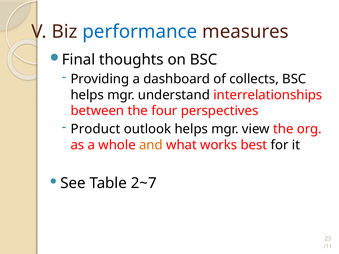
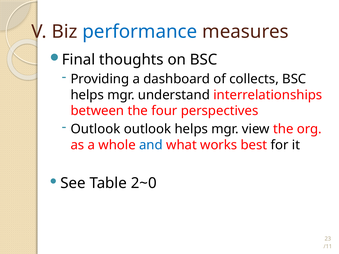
Product: Product -> Outlook (96, 129)
and colour: orange -> blue (151, 145)
2~7: 2~7 -> 2~0 (144, 183)
